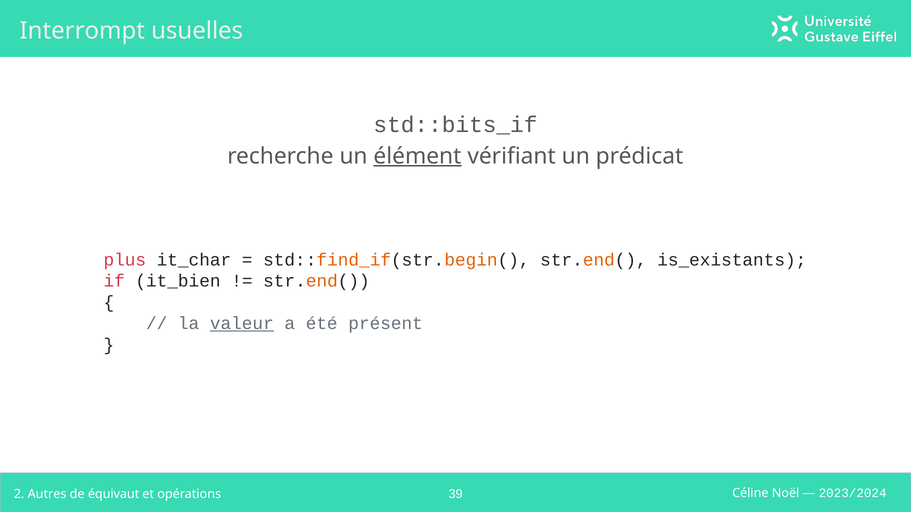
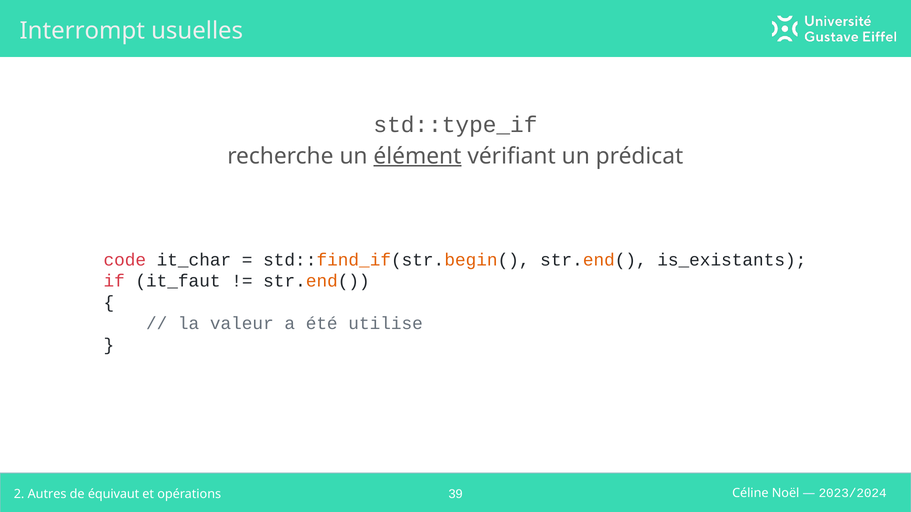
std::bits_if: std::bits_if -> std::type_if (455, 125)
plus: plus -> code (125, 260)
it_bien: it_bien -> it_faut (178, 281)
valeur underline: present -> none (242, 324)
présent: présent -> utilise (386, 324)
